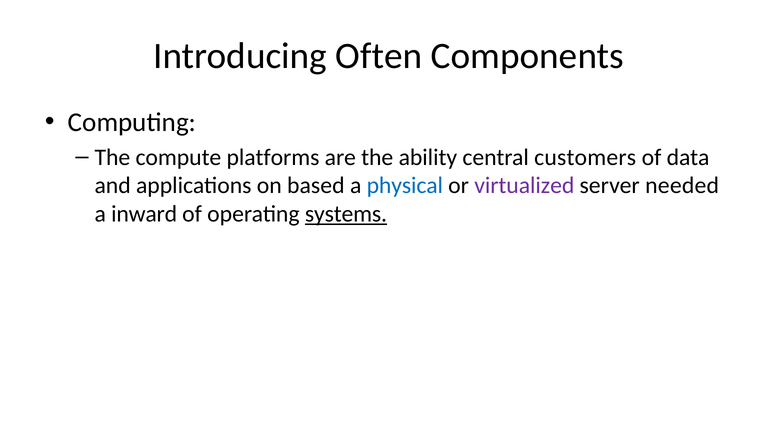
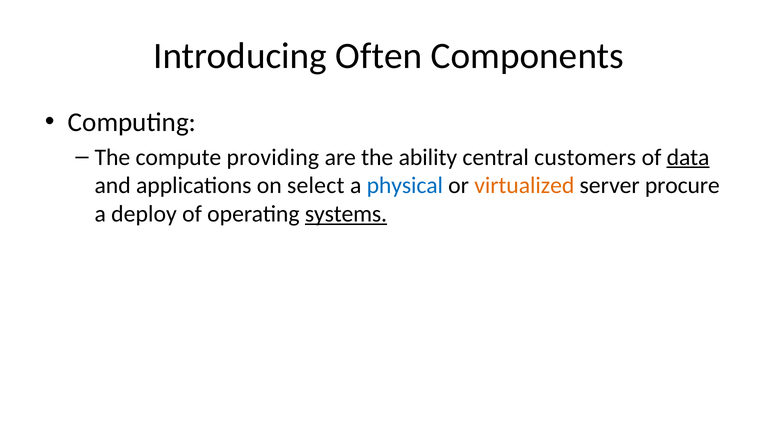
platforms: platforms -> providing (273, 157)
data underline: none -> present (688, 157)
based: based -> select (316, 186)
virtualized colour: purple -> orange (524, 186)
needed: needed -> procure (682, 186)
inward: inward -> deploy (144, 214)
